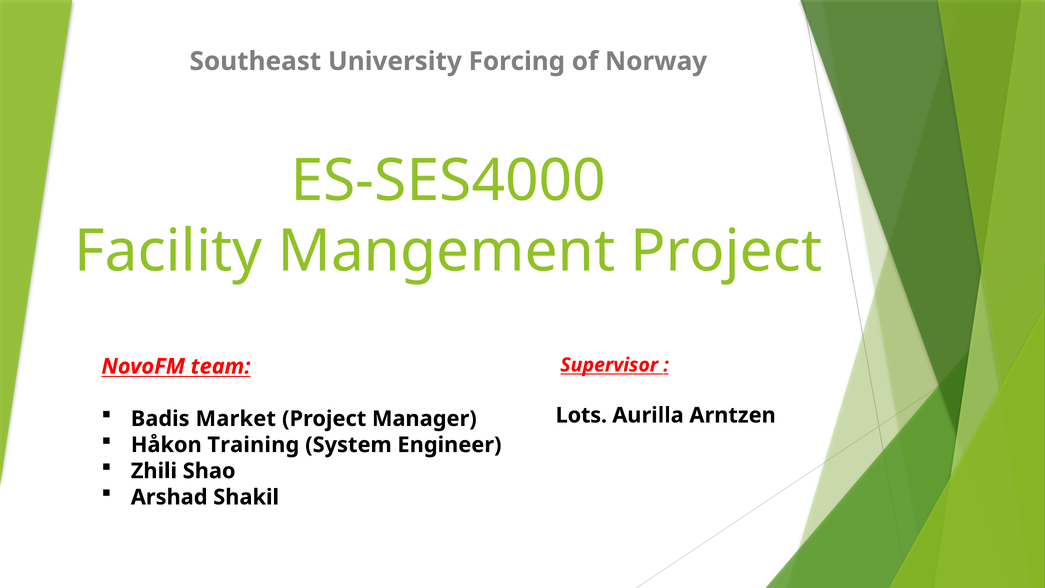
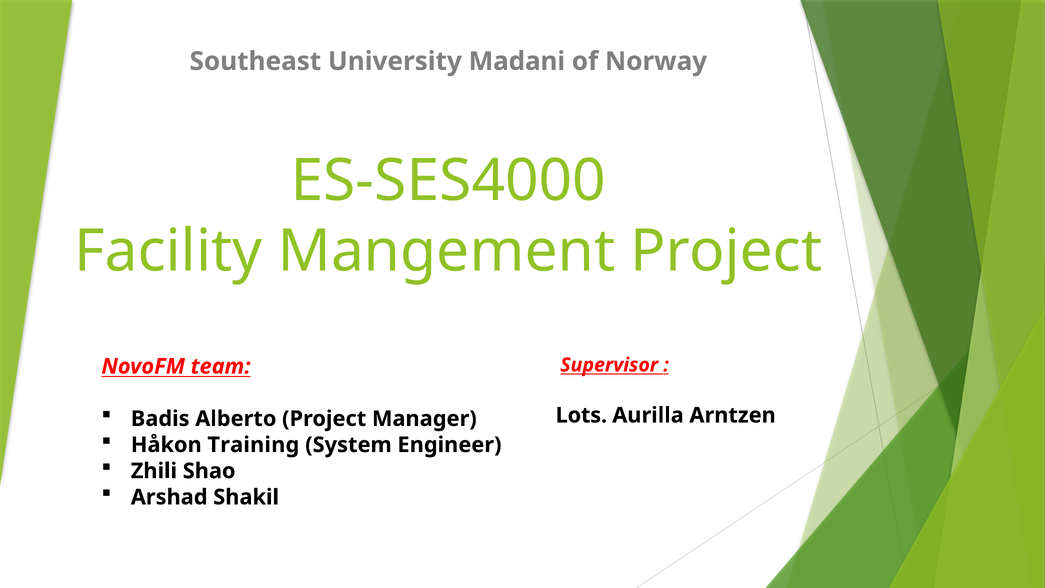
Forcing: Forcing -> Madani (517, 61)
Market: Market -> Alberto (236, 419)
